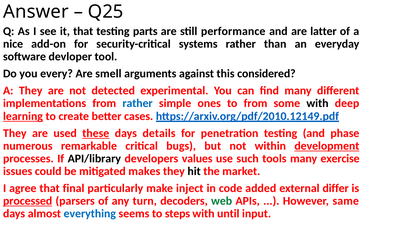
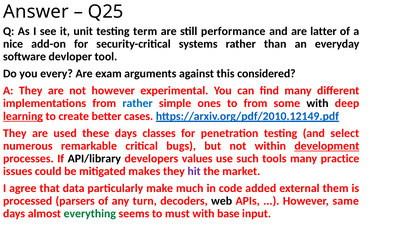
it that: that -> unit (83, 31)
parts: parts -> term (145, 31)
smell: smell -> exam (108, 74)
not detected: detected -> however (113, 91)
these underline: present -> none (96, 133)
details: details -> classes (159, 133)
phase: phase -> select (345, 133)
exercise: exercise -> practice (340, 159)
hit colour: black -> purple (194, 172)
final: final -> data (74, 188)
inject: inject -> much (190, 188)
differ: differ -> them (336, 188)
processed underline: present -> none (28, 201)
web colour: green -> black (222, 201)
everything colour: blue -> green (90, 214)
steps: steps -> must (177, 214)
until: until -> base (228, 214)
